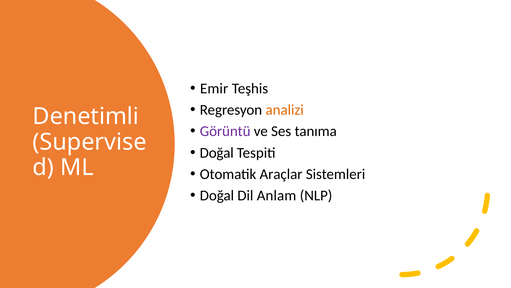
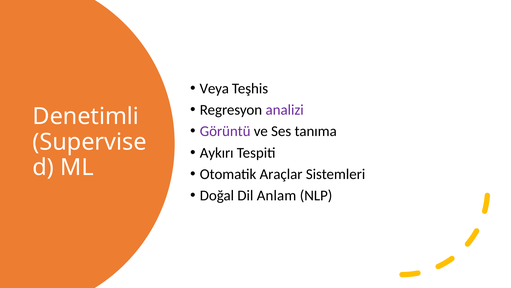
Emir: Emir -> Veya (214, 88)
analizi colour: orange -> purple (285, 110)
Doğal: Doğal -> Aykırı (217, 152)
